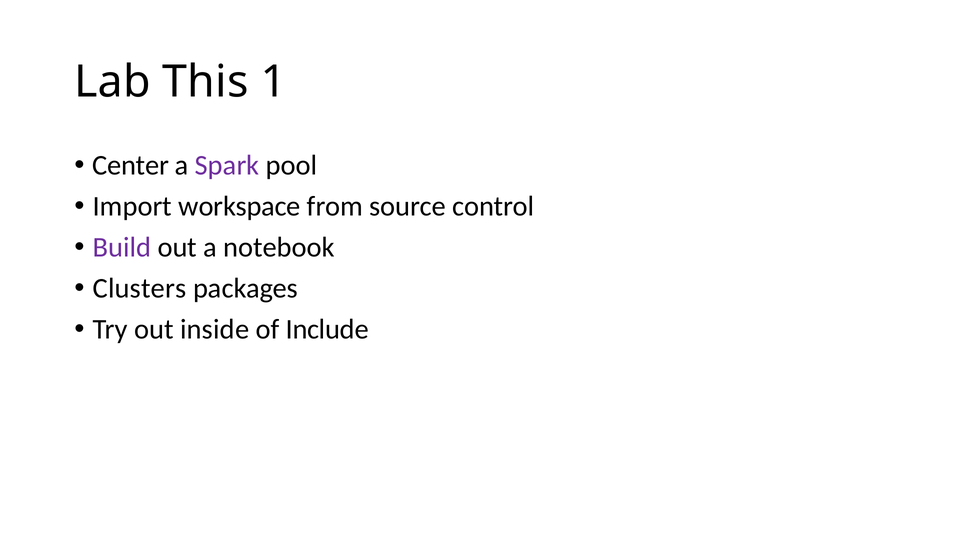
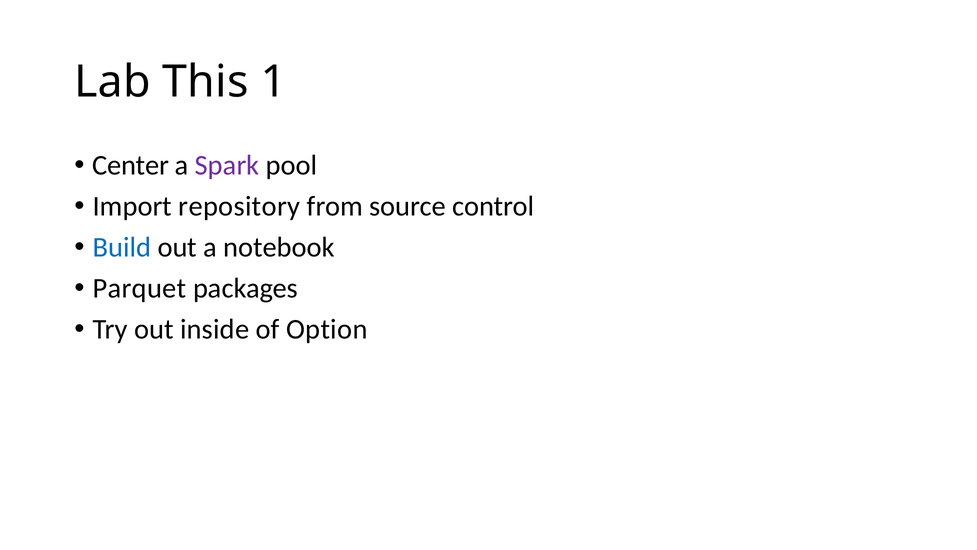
workspace: workspace -> repository (239, 206)
Build colour: purple -> blue (122, 247)
Clusters: Clusters -> Parquet (140, 288)
Include: Include -> Option (327, 329)
